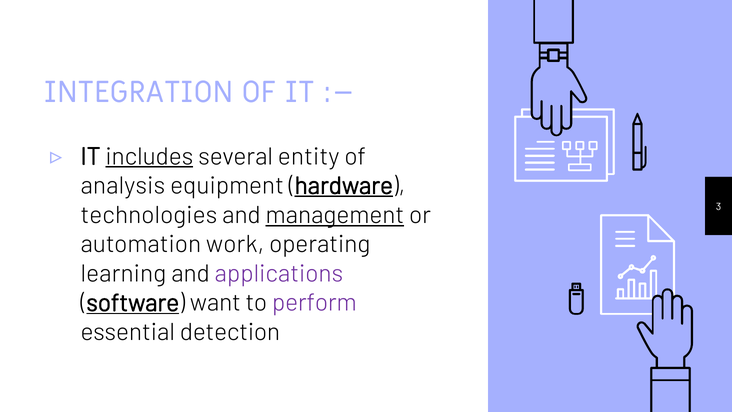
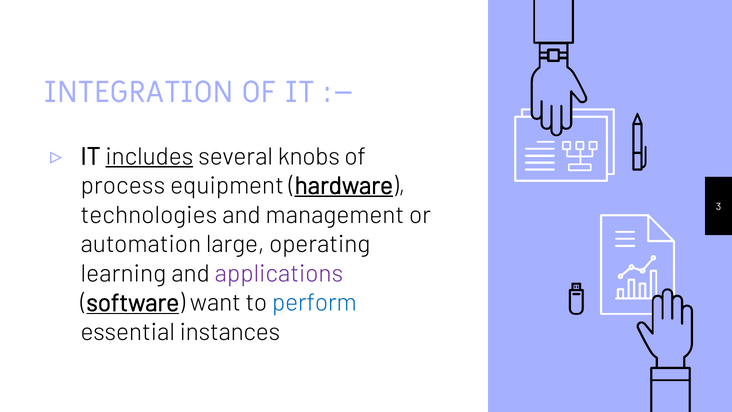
entity: entity -> knobs (309, 156)
analysis: analysis -> process (123, 186)
management underline: present -> none (335, 215)
work: work -> large (235, 244)
perform colour: purple -> blue (314, 303)
detection: detection -> instances (230, 332)
